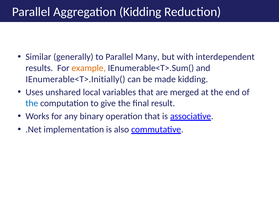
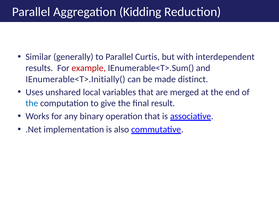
Many: Many -> Curtis (147, 57)
example colour: orange -> red (89, 68)
made kidding: kidding -> distinct (193, 79)
